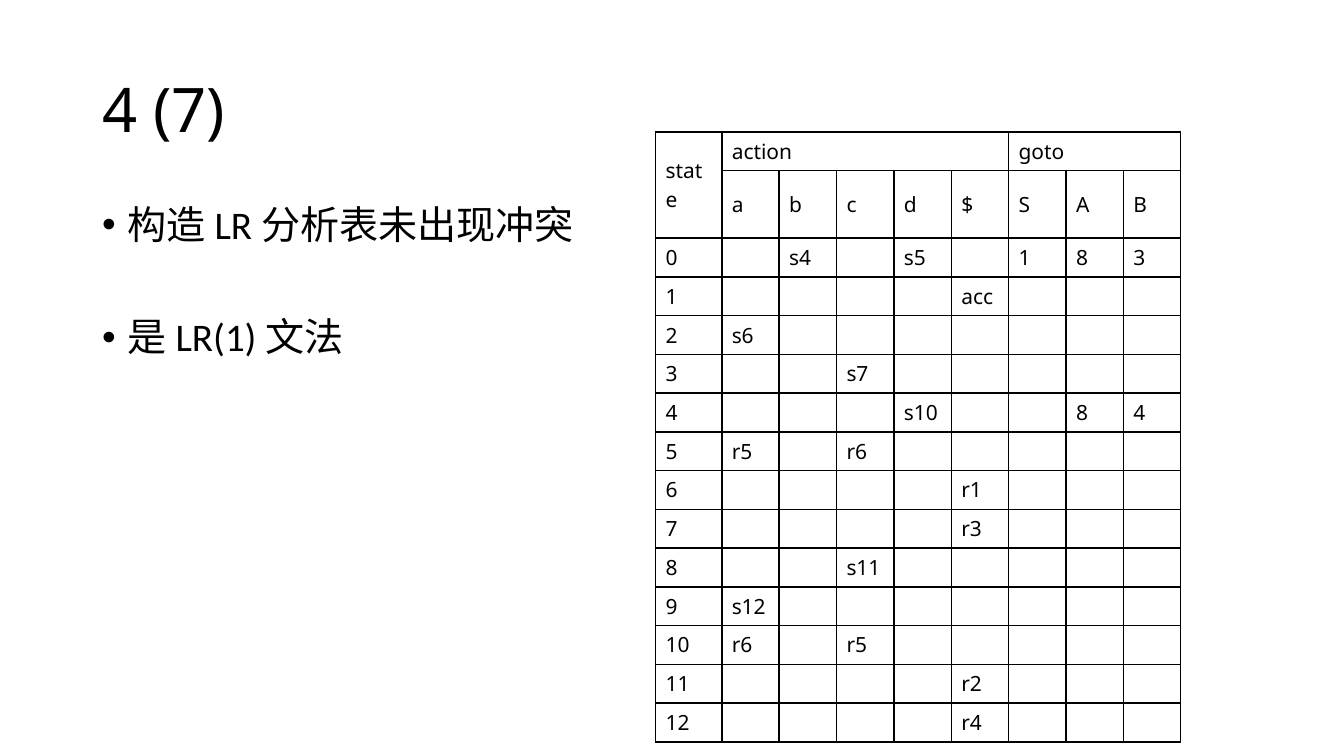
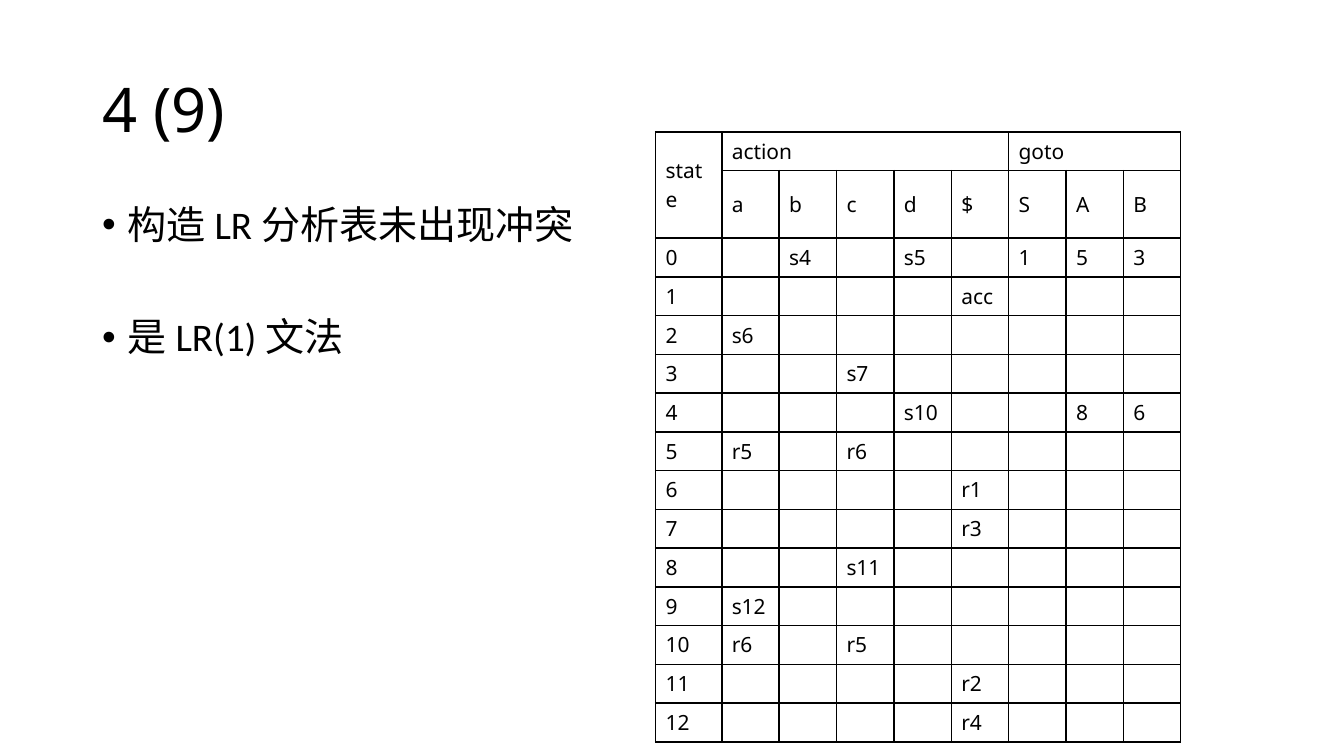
4 7: 7 -> 9 (189, 113)
1 8: 8 -> 5 (1082, 259)
8 4: 4 -> 6 (1139, 413)
